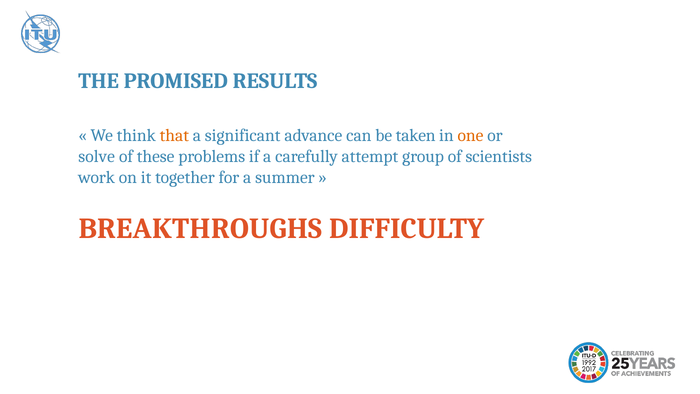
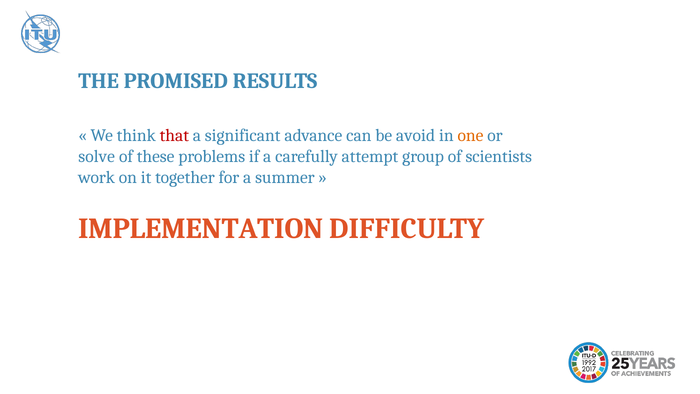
that colour: orange -> red (174, 135)
taken: taken -> avoid (416, 135)
BREAKTHROUGHS: BREAKTHROUGHS -> IMPLEMENTATION (201, 228)
